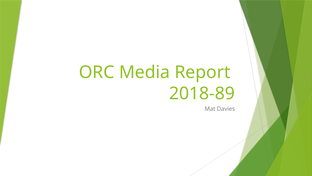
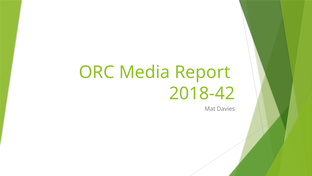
2018-89: 2018-89 -> 2018-42 (202, 93)
